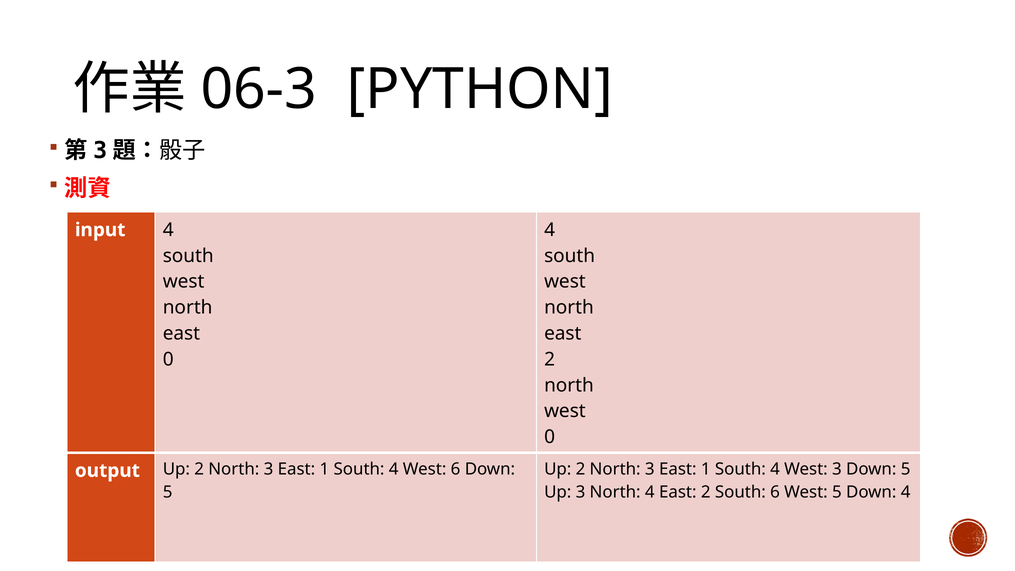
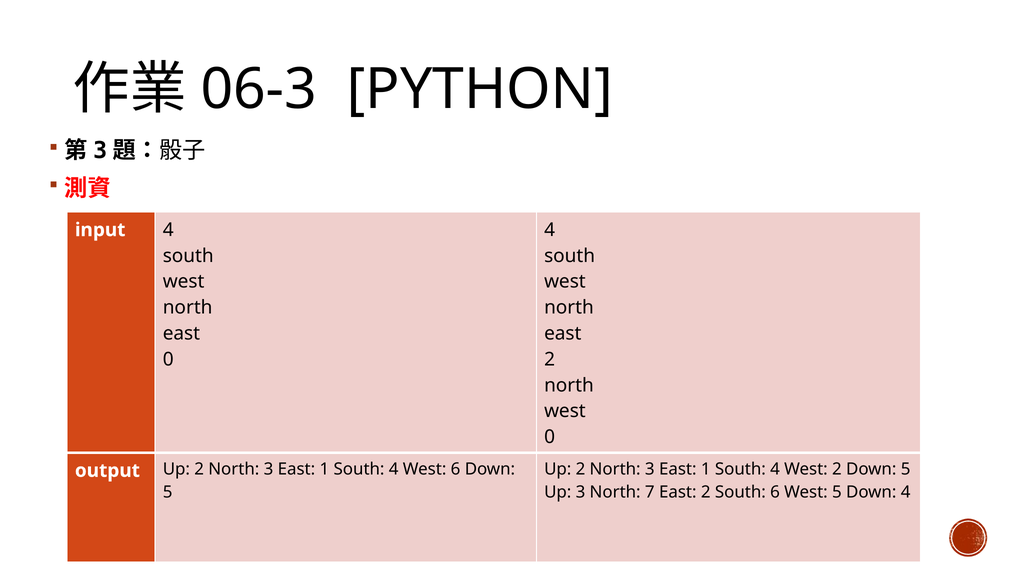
West 3: 3 -> 2 (837, 469)
North 4: 4 -> 7 (650, 492)
